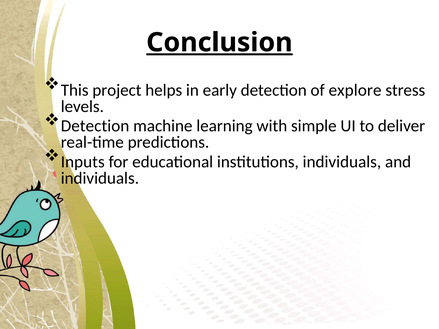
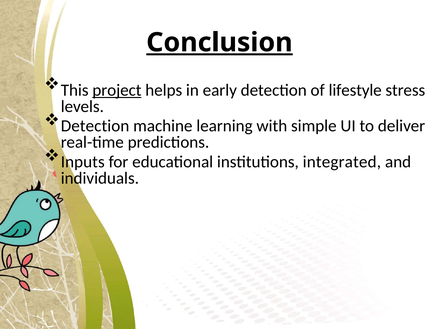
project underline: none -> present (117, 90)
explore: explore -> lifestyle (355, 90)
institutions individuals: individuals -> integrated (342, 162)
